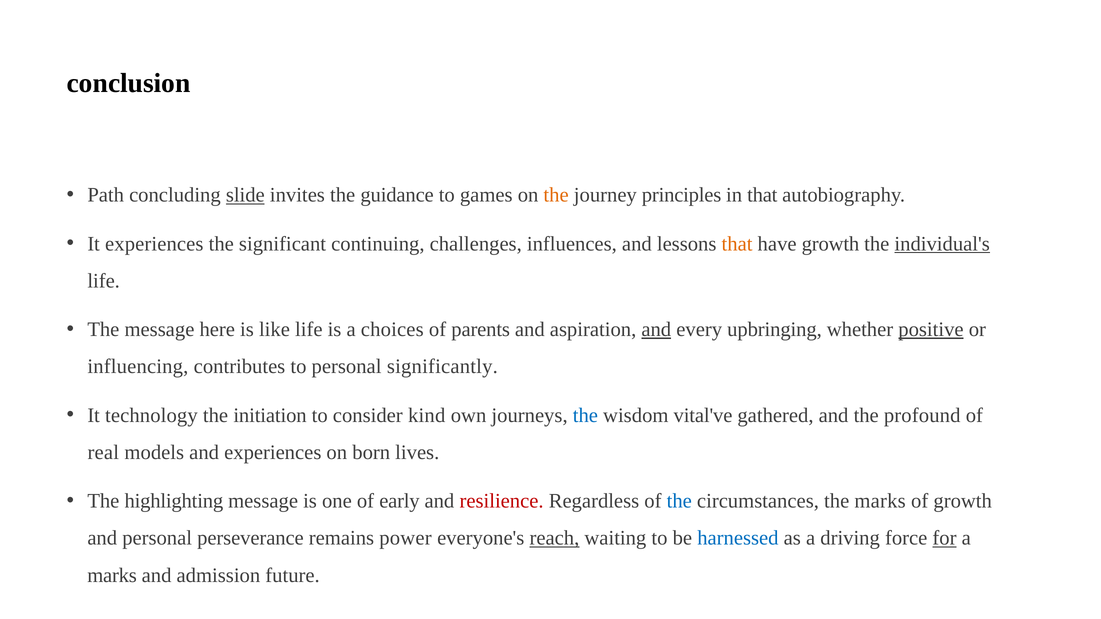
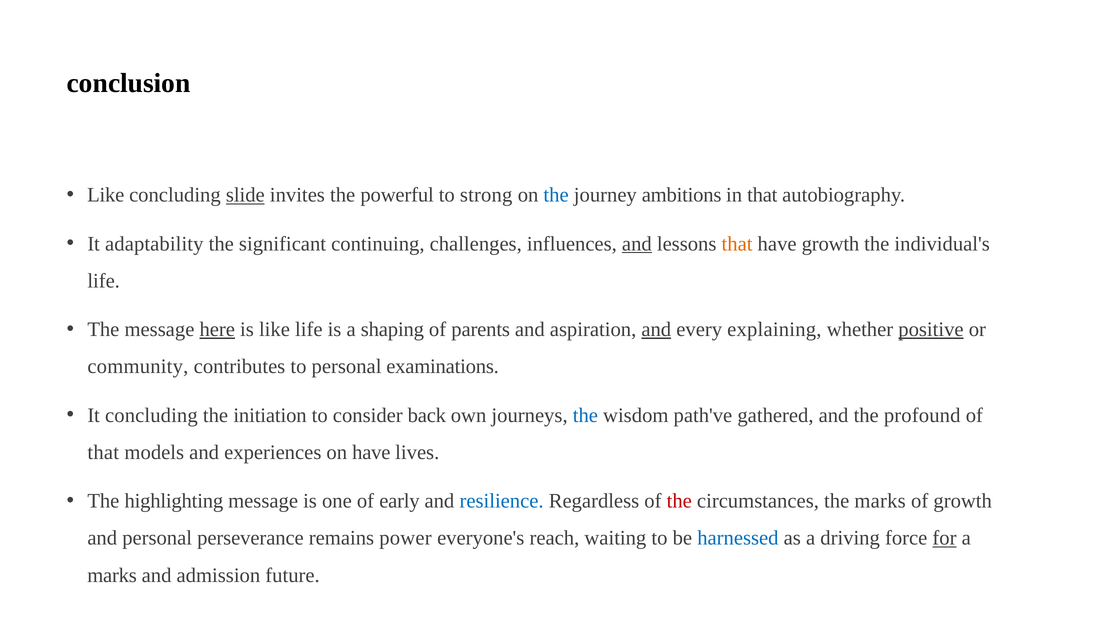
Path: Path -> Like (106, 195)
guidance: guidance -> powerful (397, 195)
games: games -> strong (486, 195)
the colour: orange -> blue (556, 195)
principles: principles -> ambitions (682, 195)
It experiences: experiences -> adaptability (154, 244)
and underline: none -> present (637, 244)
individual's underline: present -> none (942, 244)
here underline: none -> present (217, 330)
choices: choices -> shaping (392, 330)
upbringing: upbringing -> explaining (774, 330)
influencing: influencing -> community (138, 367)
significantly: significantly -> examinations (443, 367)
It technology: technology -> concluding (151, 415)
kind: kind -> back (427, 415)
vital've: vital've -> path've (703, 415)
real: real -> that (103, 453)
on born: born -> have (371, 453)
resilience colour: red -> blue (502, 501)
the colour: blue -> red (679, 501)
reach underline: present -> none (554, 538)
